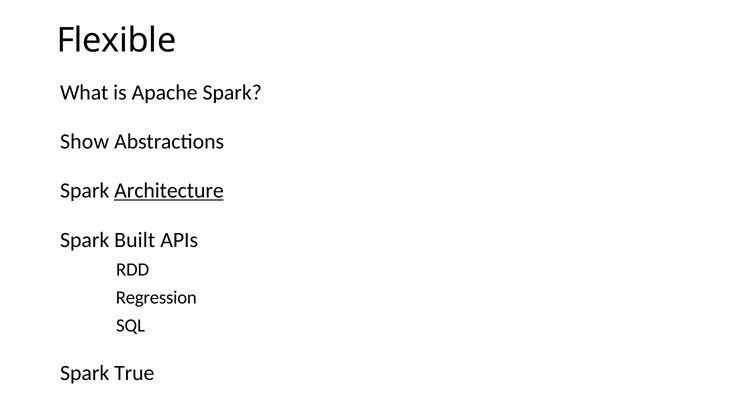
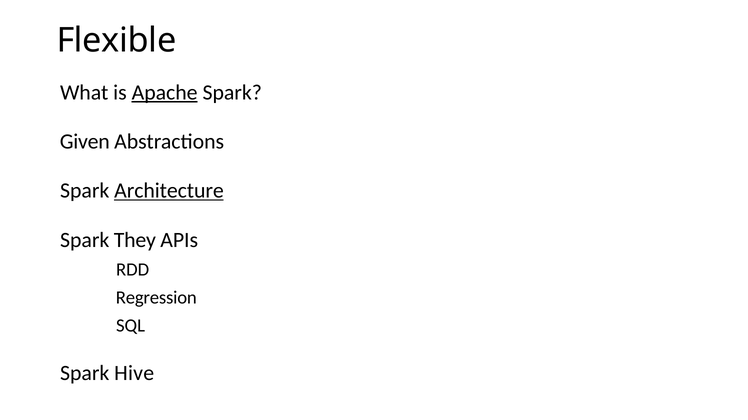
Apache underline: none -> present (165, 93)
Show: Show -> Given (85, 142)
Built: Built -> They (135, 240)
True: True -> Hive (134, 373)
